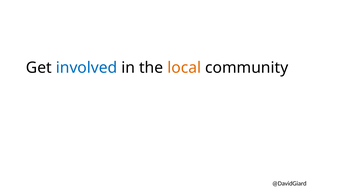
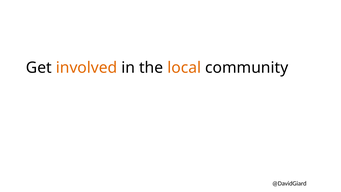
involved colour: blue -> orange (87, 68)
